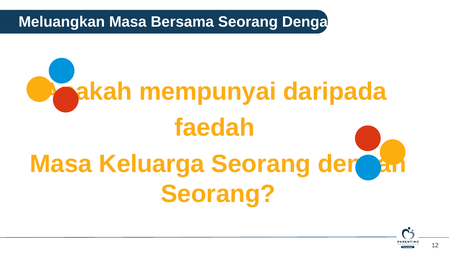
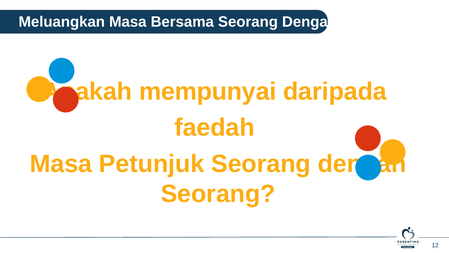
Keluarga: Keluarga -> Petunjuk (152, 164)
